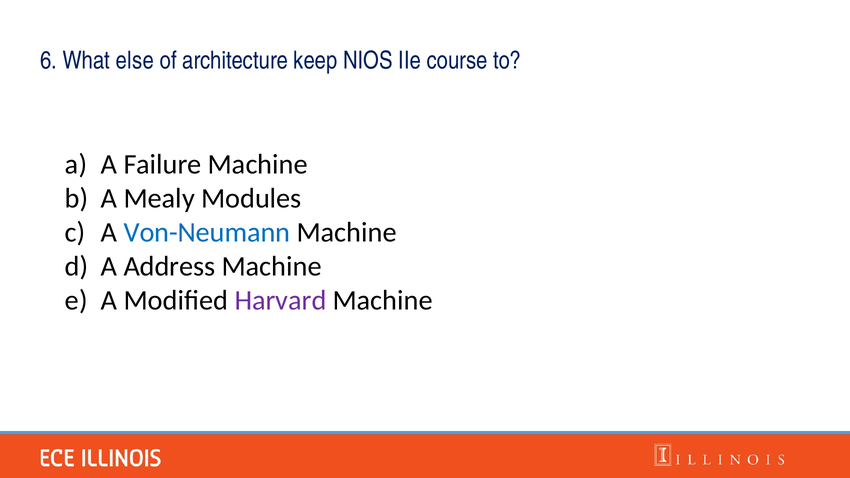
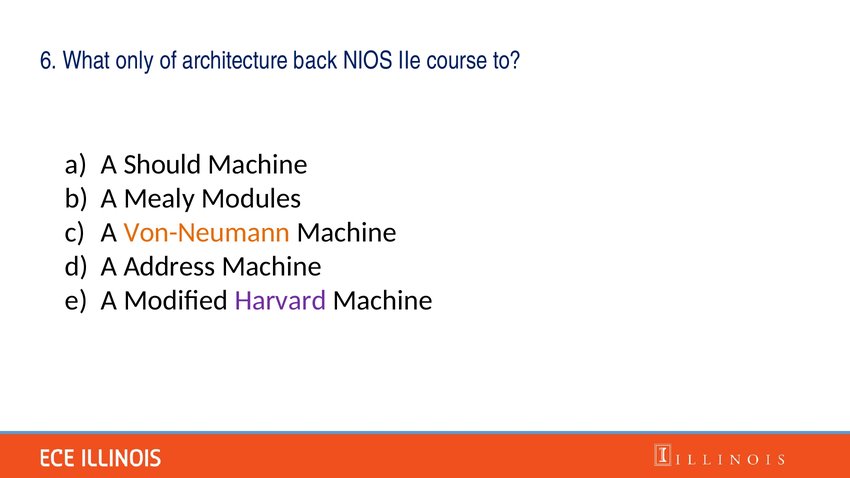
else: else -> only (135, 60)
keep: keep -> back (315, 60)
Failure: Failure -> Should (163, 164)
Von-Neumann colour: blue -> orange (207, 232)
